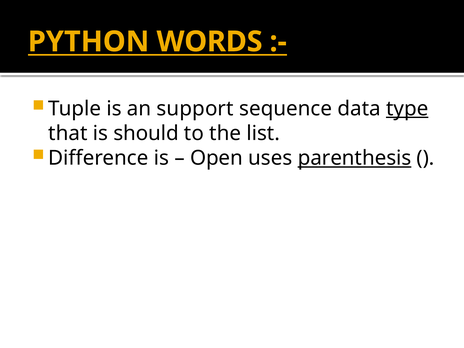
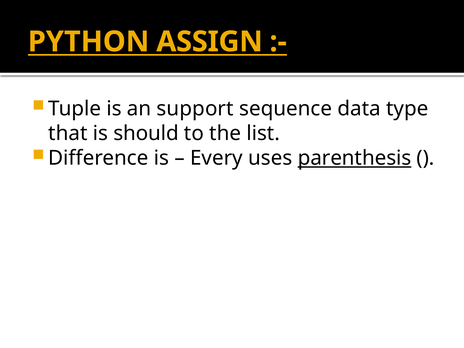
WORDS: WORDS -> ASSIGN (210, 42)
type underline: present -> none (407, 109)
Open: Open -> Every (216, 158)
